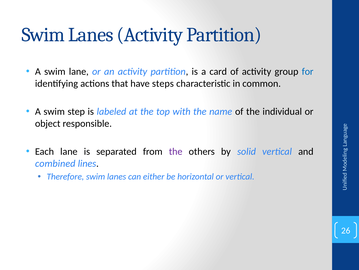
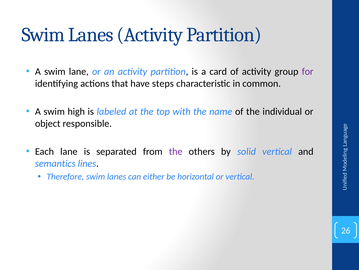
for colour: blue -> purple (308, 71)
step: step -> high (76, 111)
combined: combined -> semantics (55, 163)
